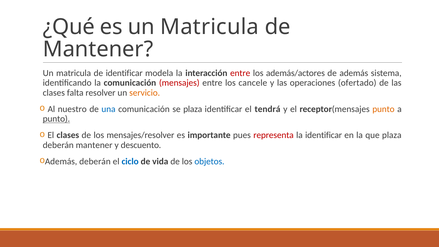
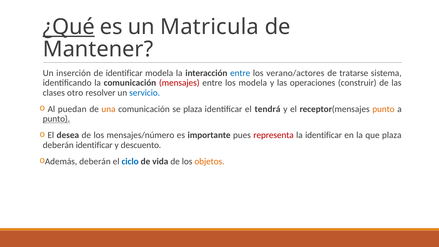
¿Qué underline: none -> present (69, 27)
matricula: matricula -> inserción (74, 73)
entre colour: red -> blue (240, 73)
además/actores: además/actores -> verano/actores (295, 73)
además: además -> tratarse (354, 73)
los cancele: cancele -> modela (253, 83)
ofertado: ofertado -> construir (357, 83)
falta: falta -> otro (75, 93)
servicio colour: orange -> blue (145, 93)
nuestro: nuestro -> puedan (72, 109)
una colour: blue -> orange (108, 109)
El clases: clases -> desea (68, 135)
mensajes/resolver: mensajes/resolver -> mensajes/número (140, 135)
deberán mantener: mantener -> identificar (94, 145)
objetos colour: blue -> orange (209, 161)
